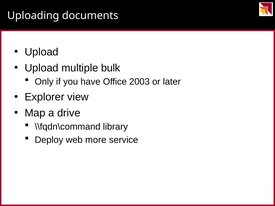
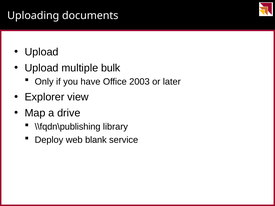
\\fqdn\command: \\fqdn\command -> \\fqdn\publishing (68, 127)
more: more -> blank (96, 140)
